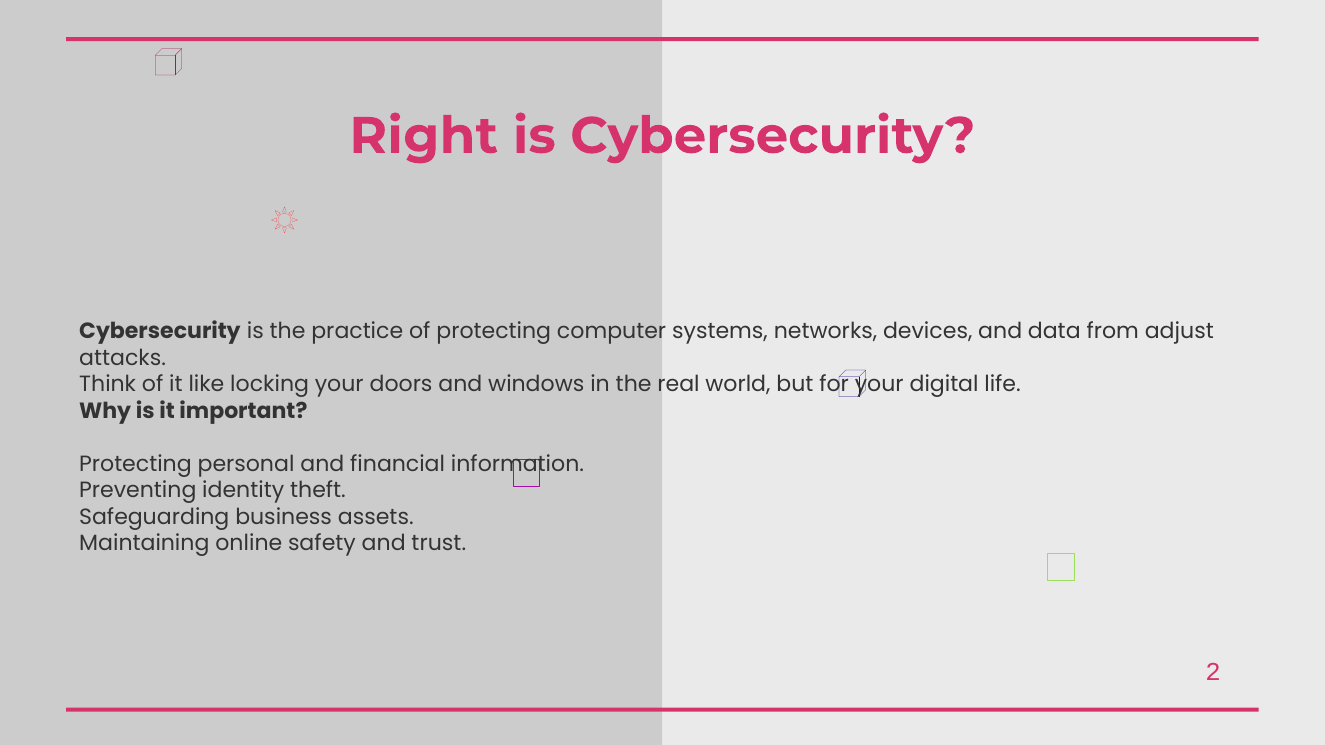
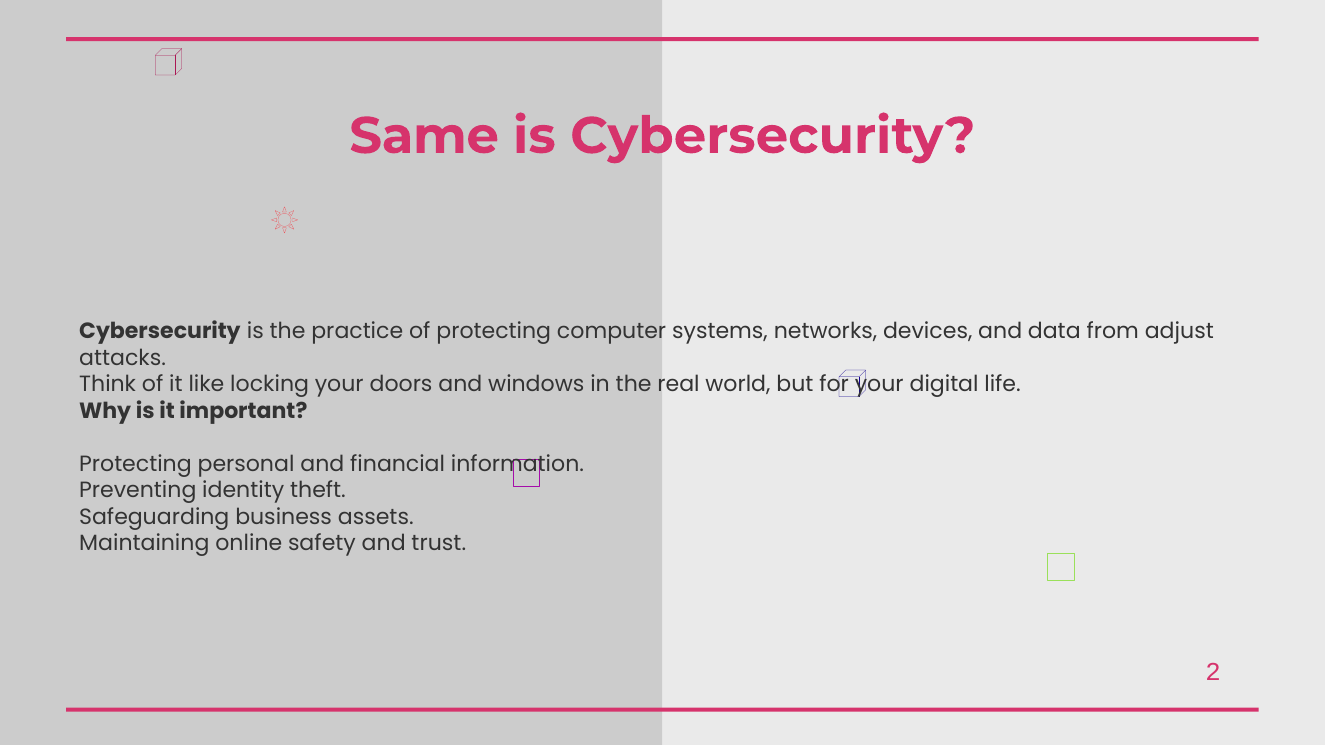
Right: Right -> Same (424, 136)
